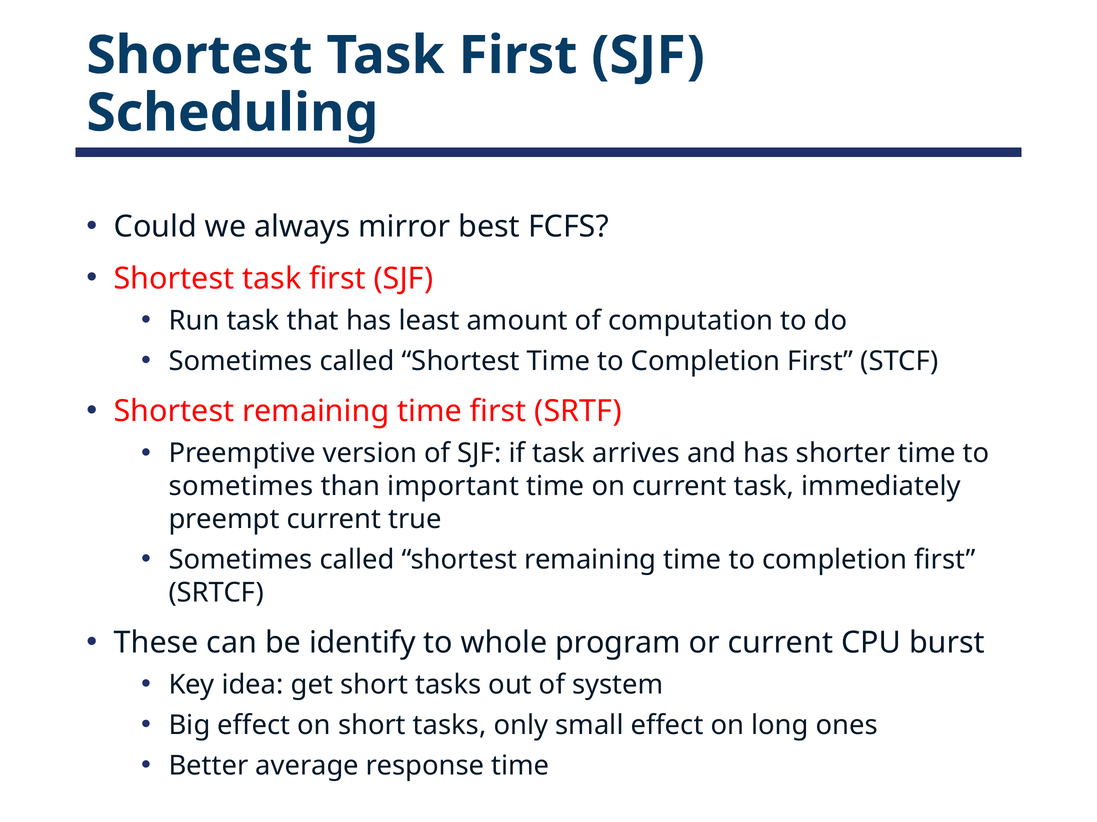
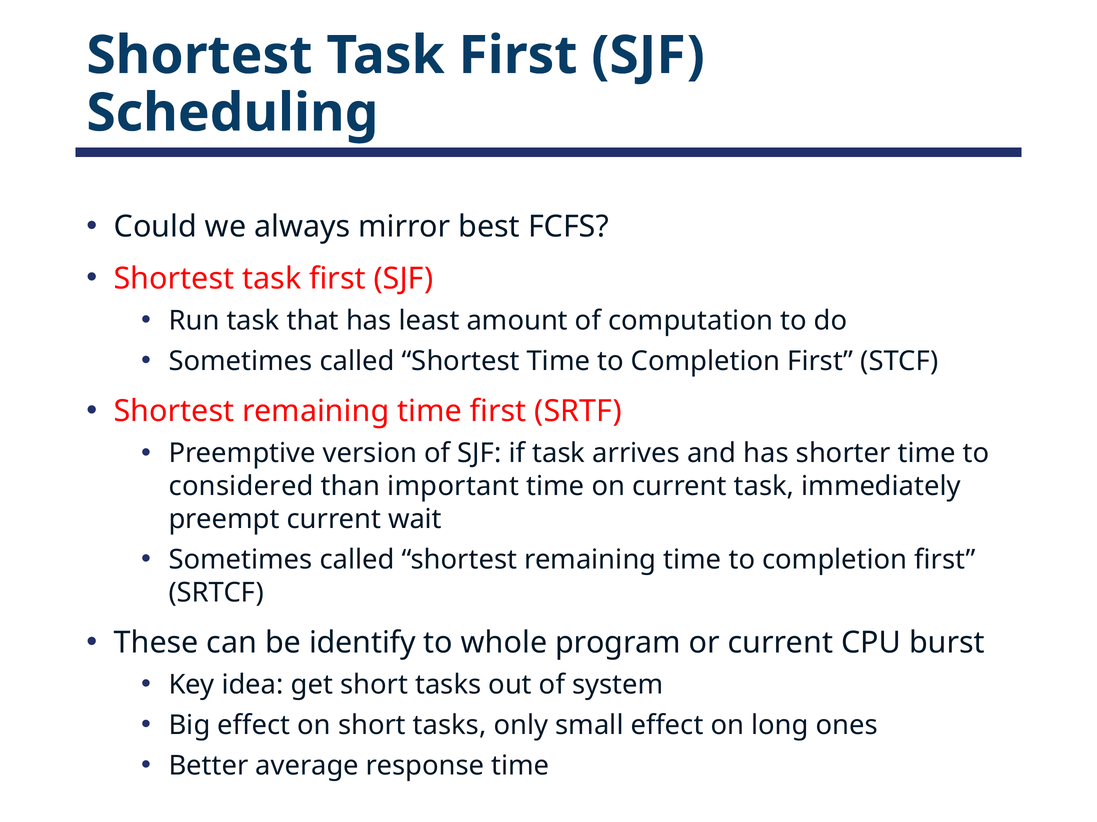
sometimes: sometimes -> considered (241, 487)
true: true -> wait (415, 520)
